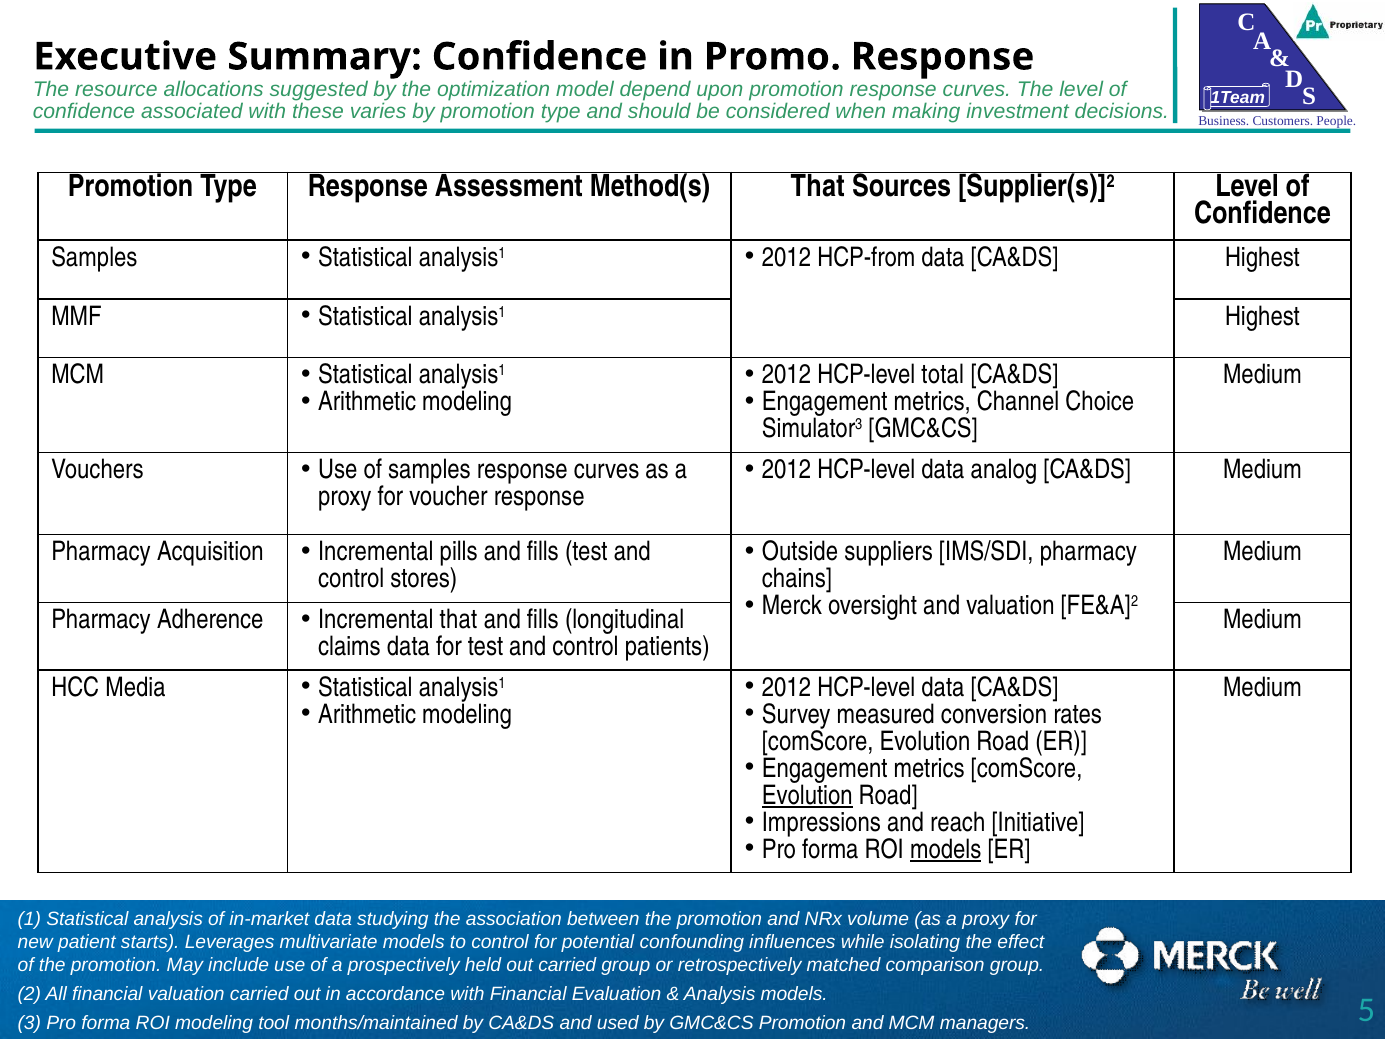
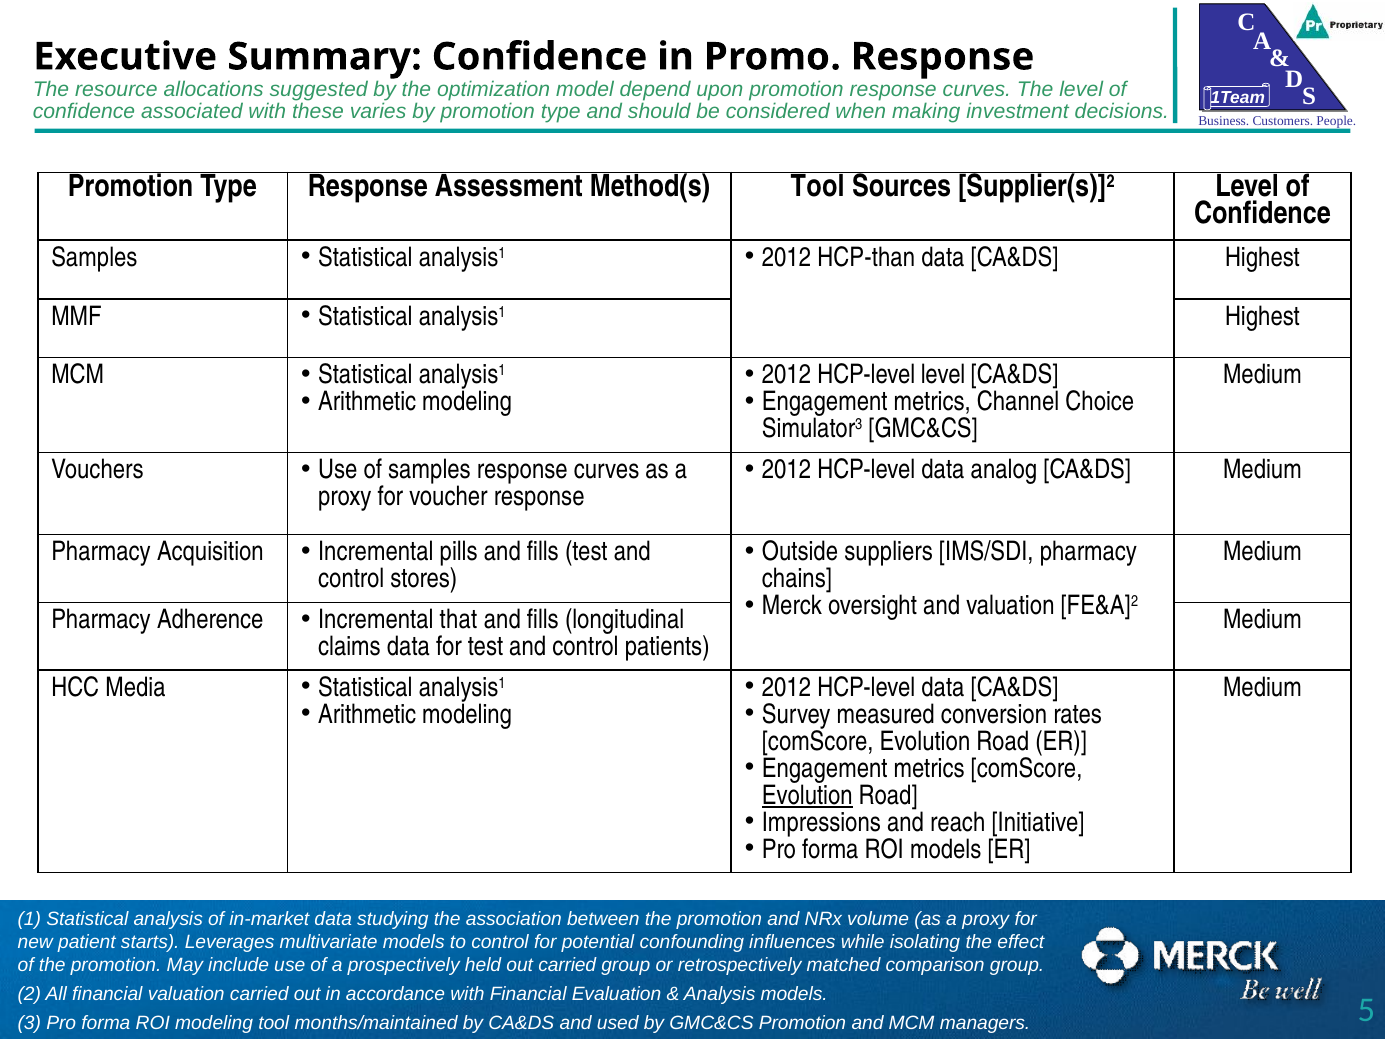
Method(s That: That -> Tool (818, 187)
HCP-from: HCP-from -> HCP-than (866, 257)
HCP-level total: total -> level (943, 375)
models underline: present -> none (946, 849)
